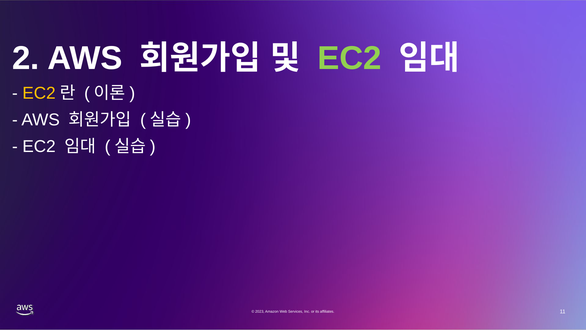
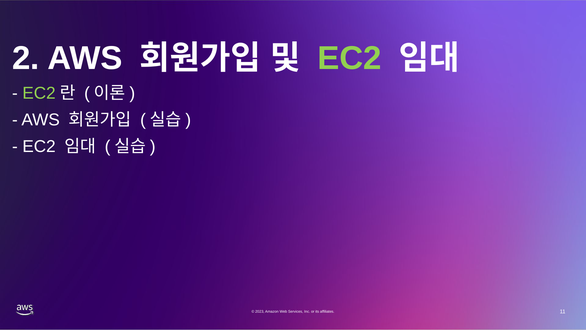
EC2 colour: yellow -> light green (39, 93)
